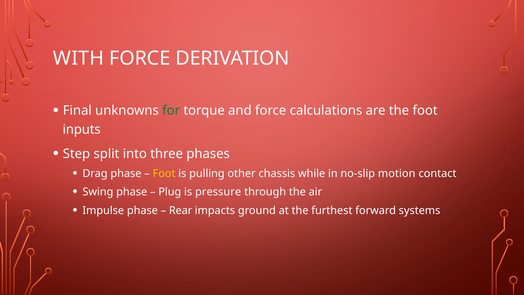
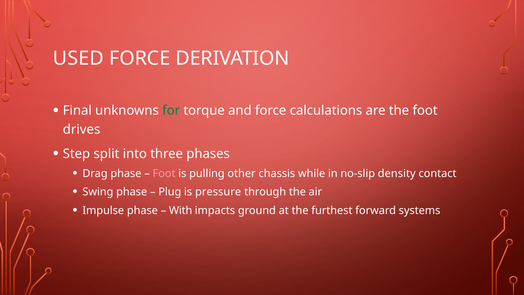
WITH: WITH -> USED (78, 58)
inputs: inputs -> drives (82, 129)
Foot colour: yellow -> pink (164, 173)
motion: motion -> density (397, 173)
Rear: Rear -> With (181, 210)
